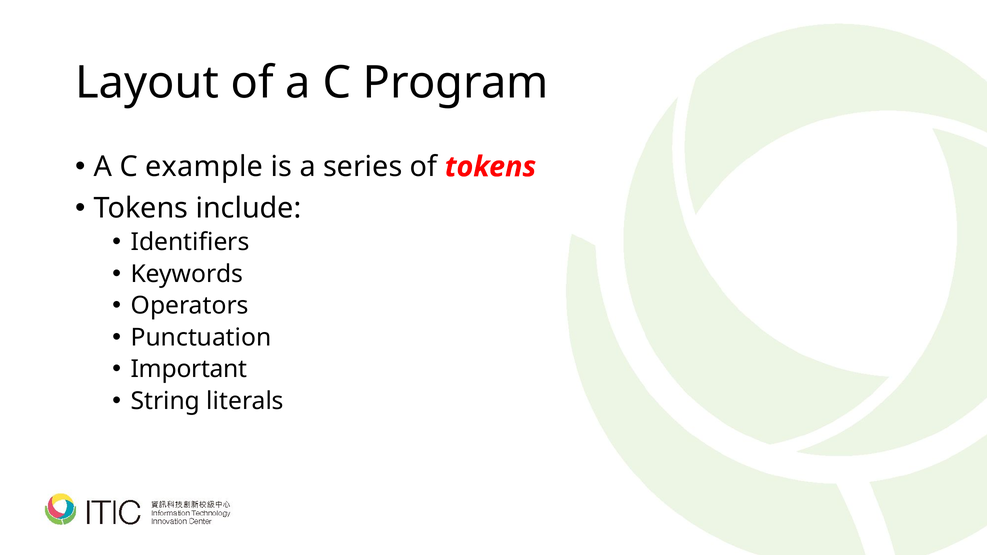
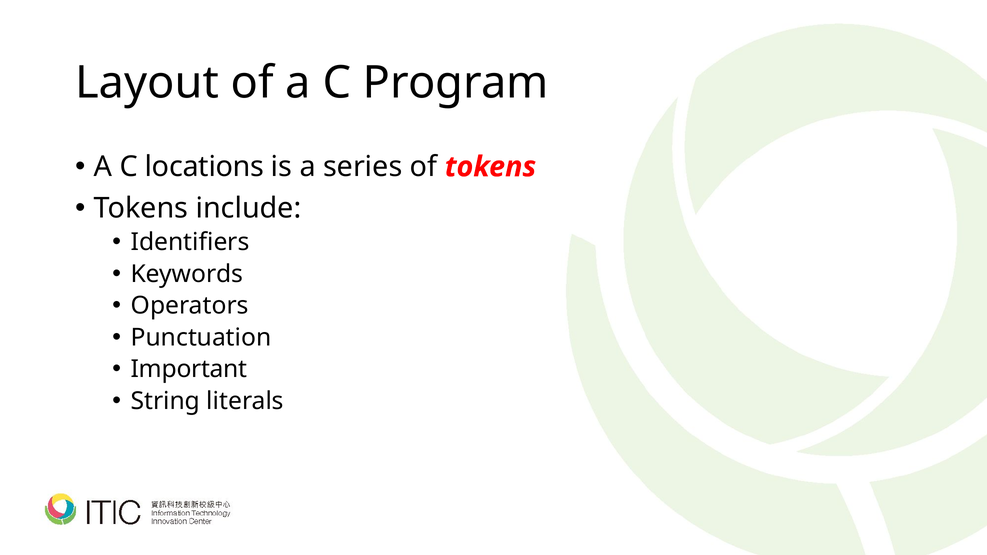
example: example -> locations (204, 167)
